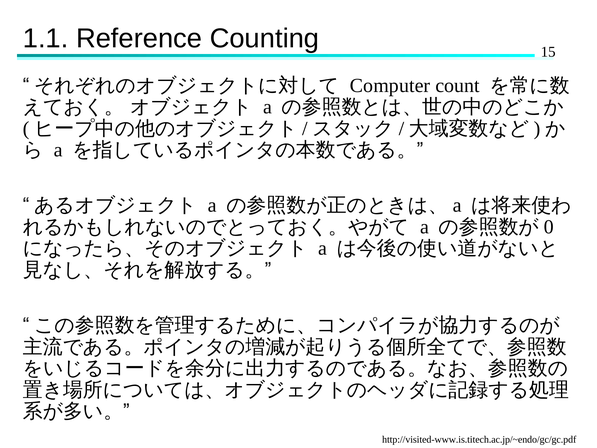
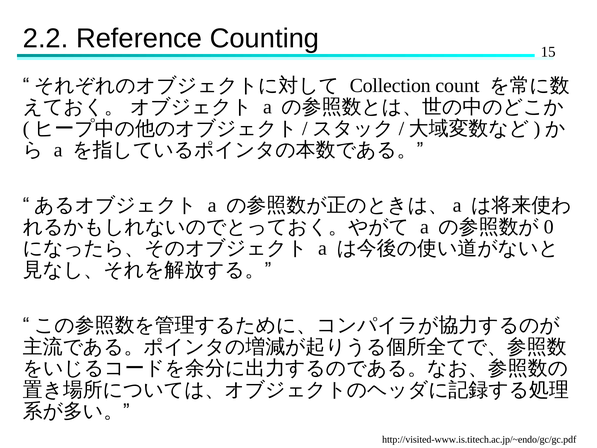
1.1: 1.1 -> 2.2 (46, 39)
Computer: Computer -> Collection (390, 85)
